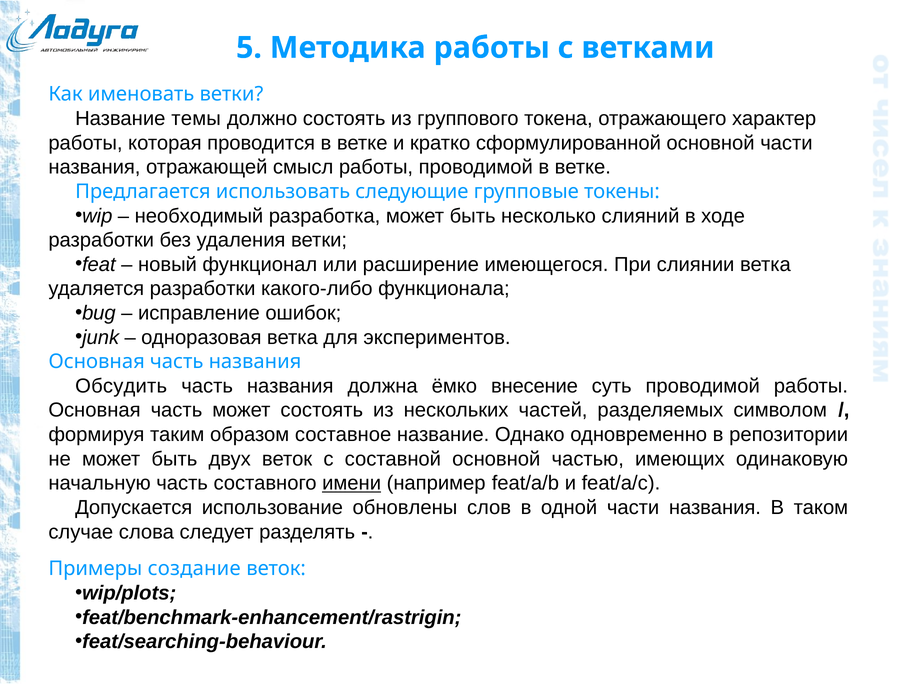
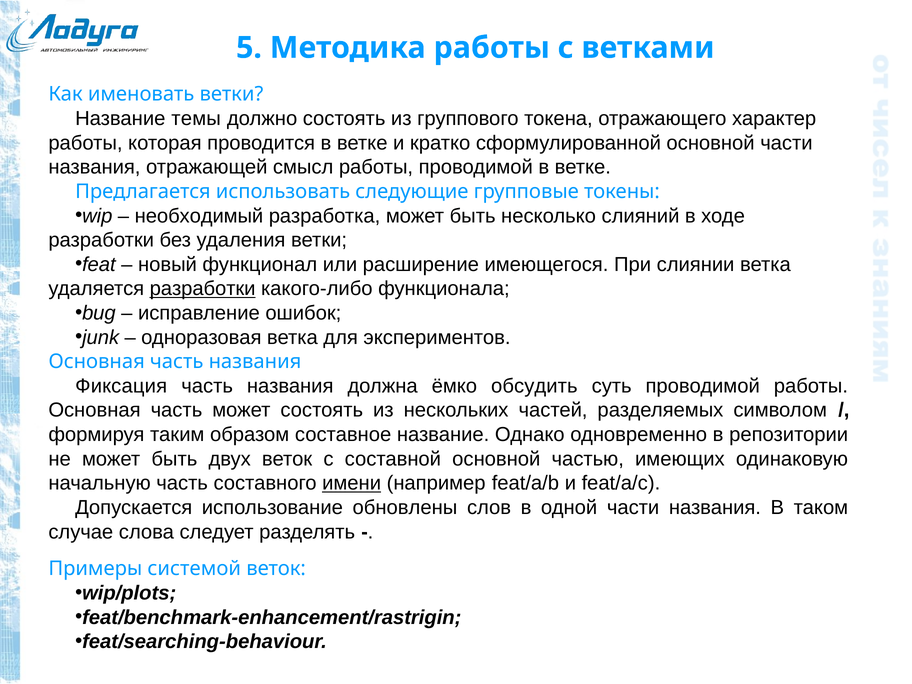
разработки underline: none -> present (203, 289)
Обсудить: Обсудить -> Фиксация (121, 386)
внесение: внесение -> обсудить (534, 386)
создание: создание -> системой (194, 569)
